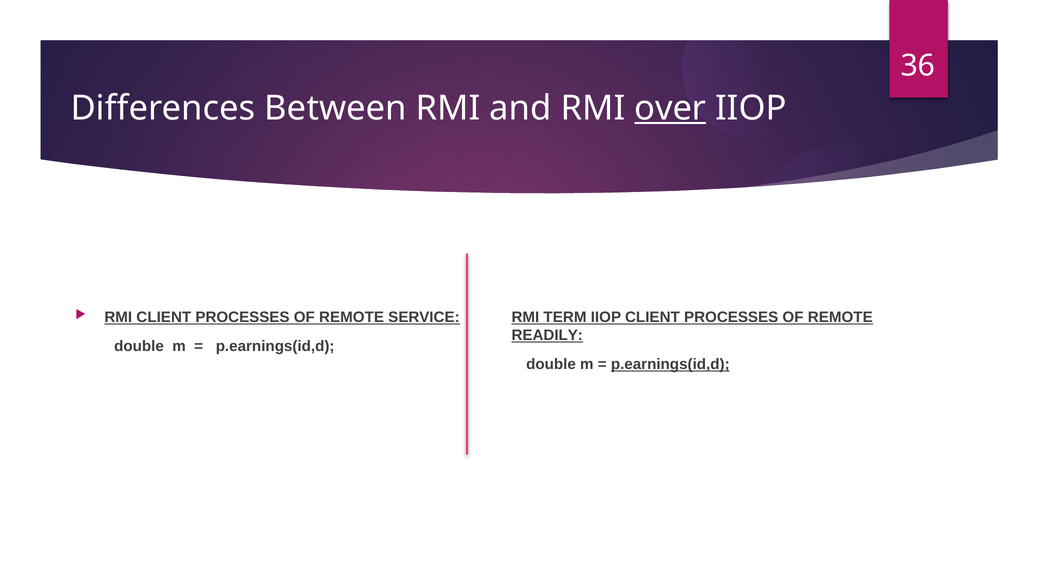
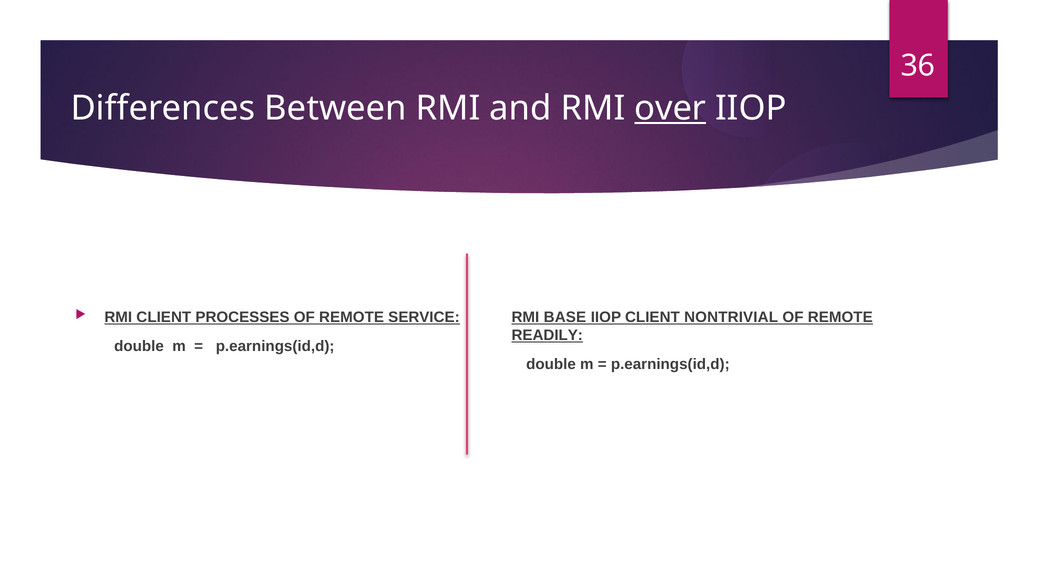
TERM: TERM -> BASE (565, 317)
IIOP CLIENT PROCESSES: PROCESSES -> NONTRIVIAL (731, 317)
p.earnings(id,d underline: present -> none (670, 364)
